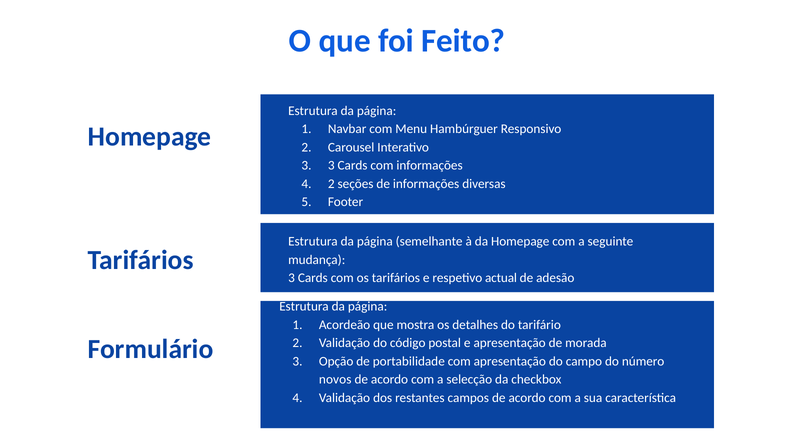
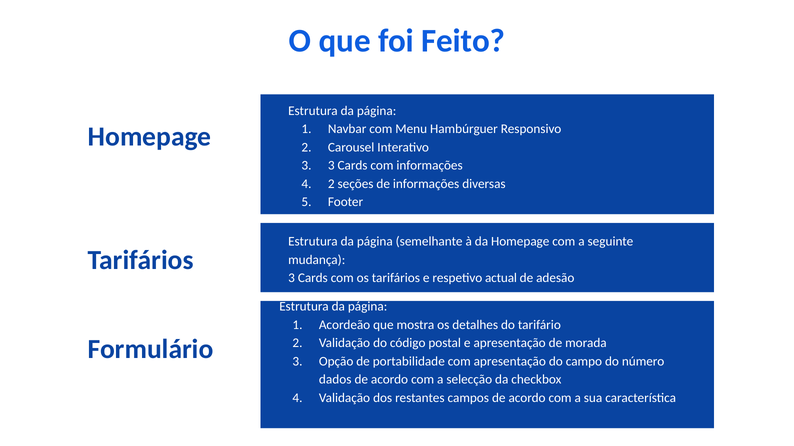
novos: novos -> dados (335, 380)
